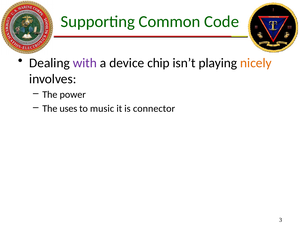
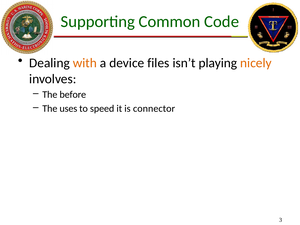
with colour: purple -> orange (85, 63)
chip: chip -> files (158, 63)
power: power -> before (73, 95)
music: music -> speed (102, 109)
